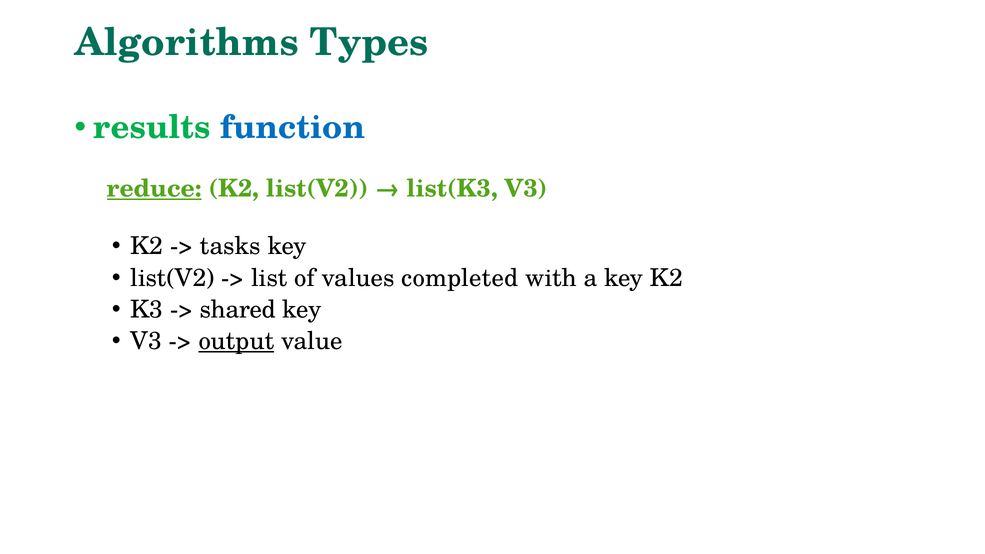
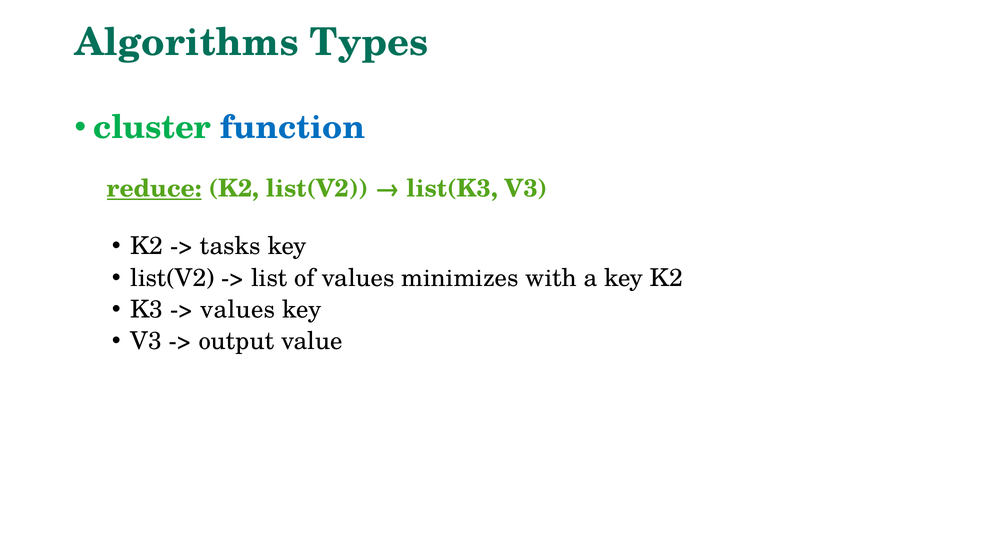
results: results -> cluster (152, 128)
completed: completed -> minimizes (460, 278)
shared: shared -> values (238, 310)
output underline: present -> none (236, 341)
